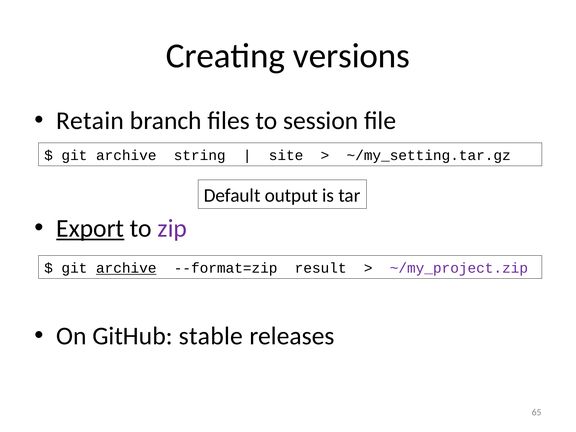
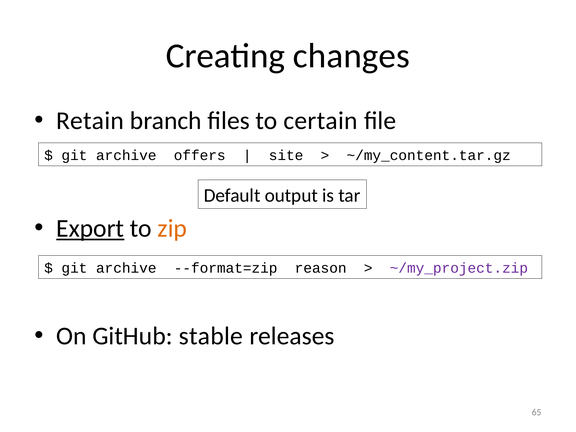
versions: versions -> changes (351, 56)
session: session -> certain (321, 121)
string: string -> offers (200, 155)
~/my_setting.tar.gz: ~/my_setting.tar.gz -> ~/my_content.tar.gz (429, 155)
zip colour: purple -> orange (172, 228)
archive underline: present -> none (126, 268)
result: result -> reason (321, 268)
